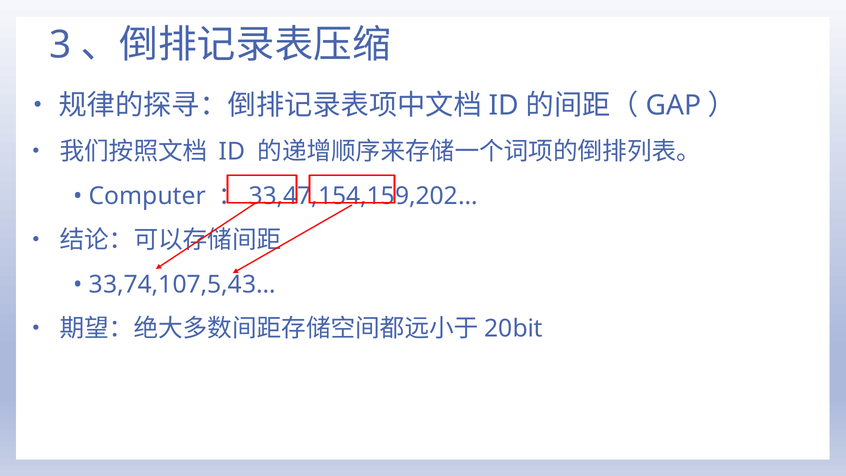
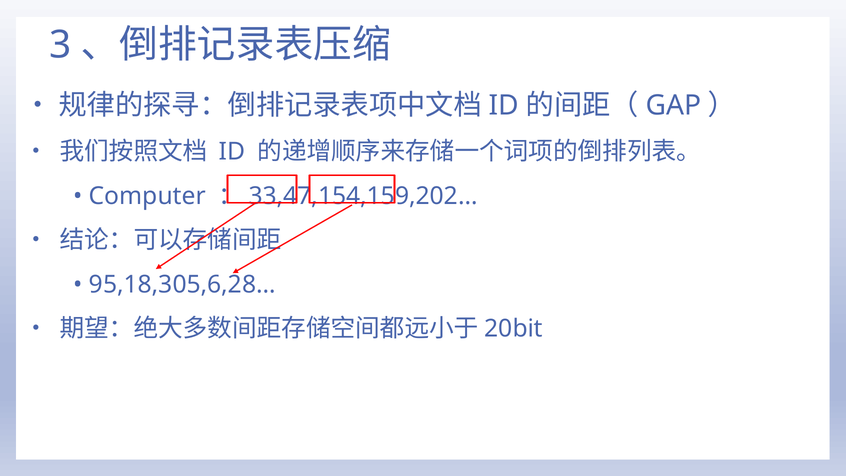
33,74,107,5,43…: 33,74,107,5,43… -> 95,18,305,6,28… (182, 284)
